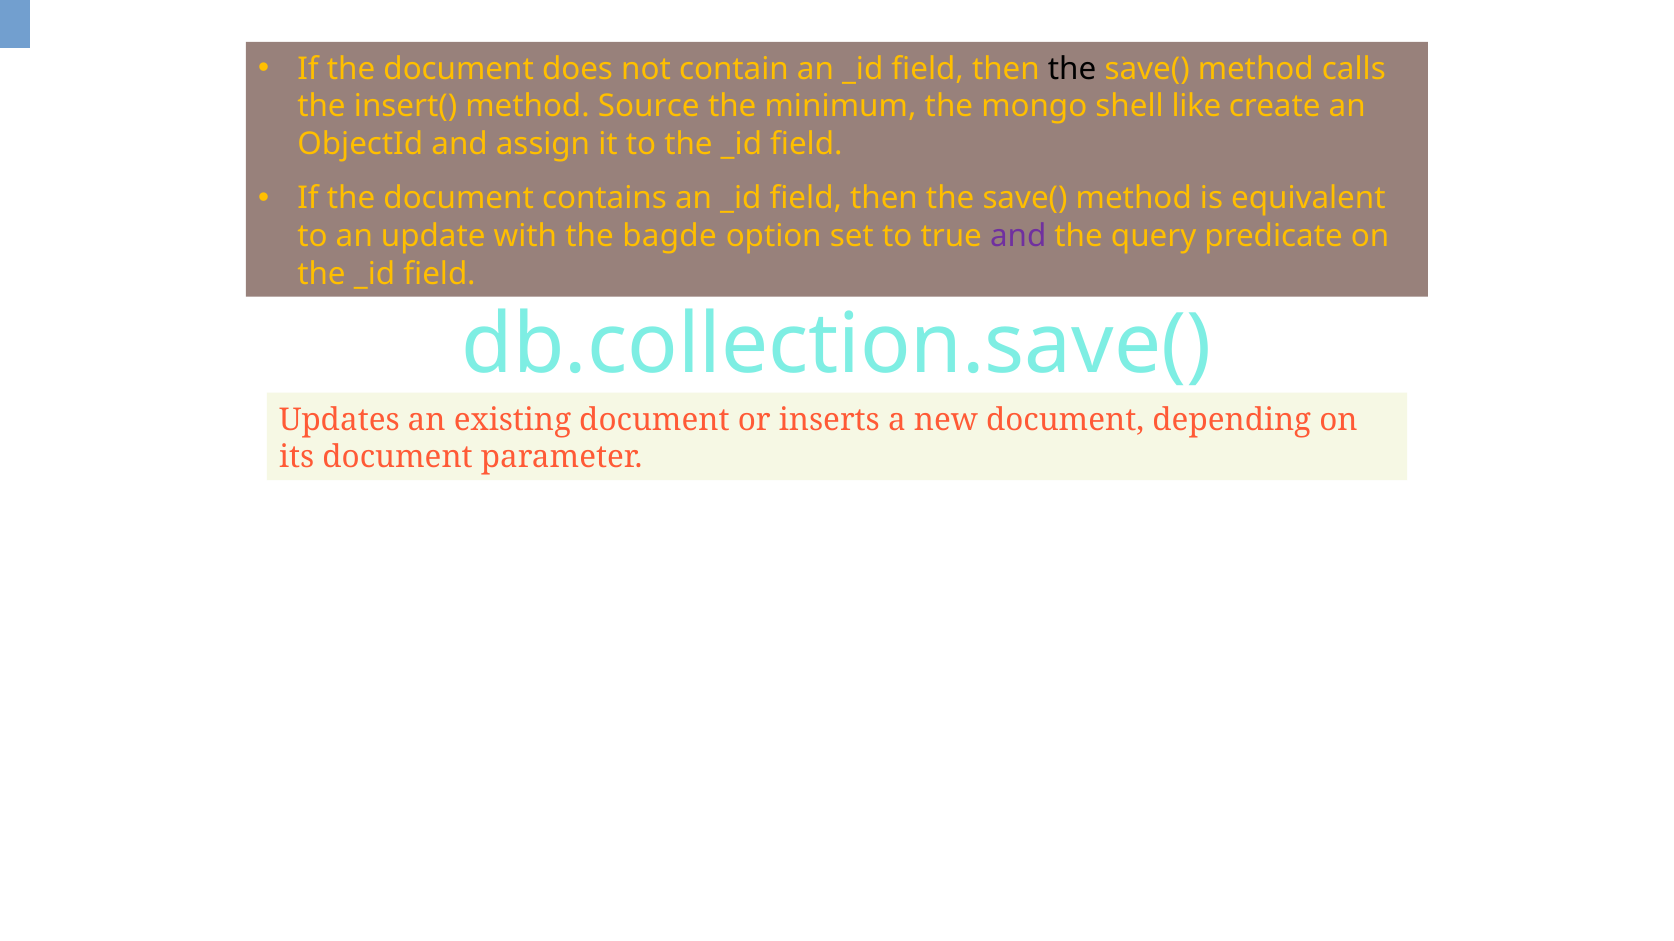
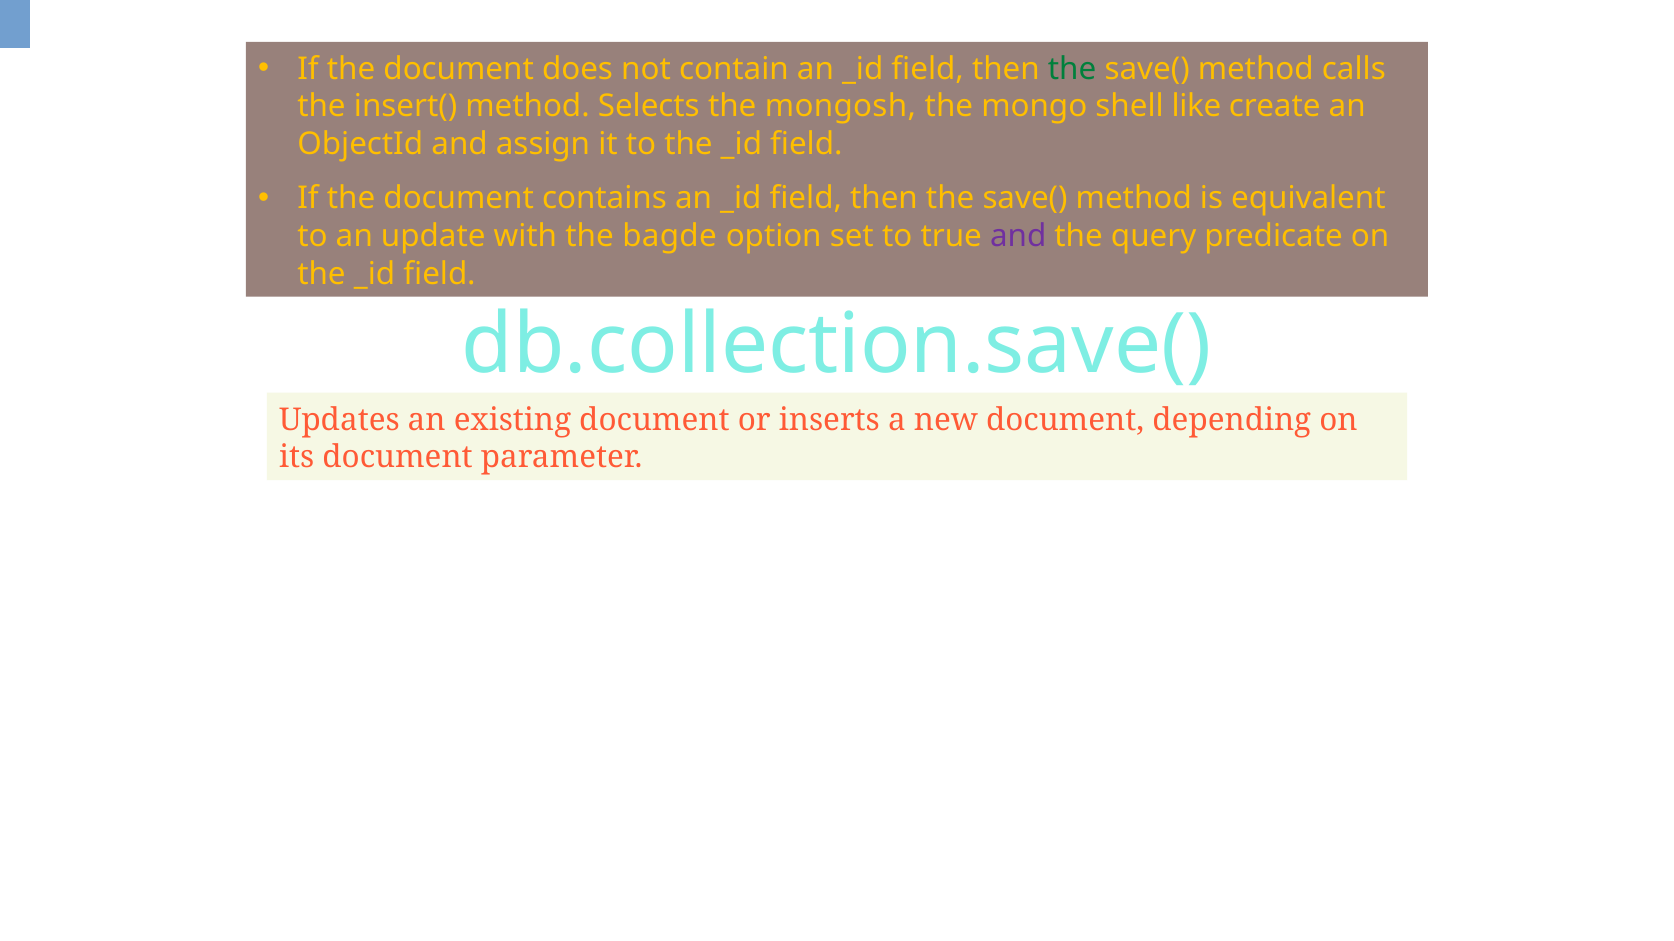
the colour: black -> green (1072, 69)
Source: Source -> Selects (649, 107)
minimum: minimum -> mongosh (840, 107)
